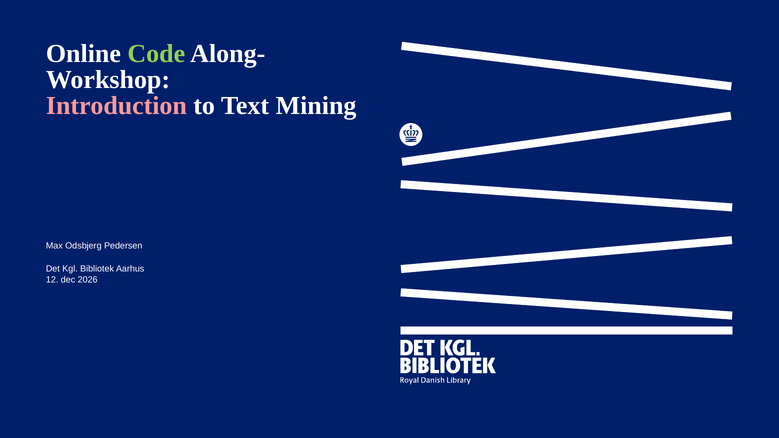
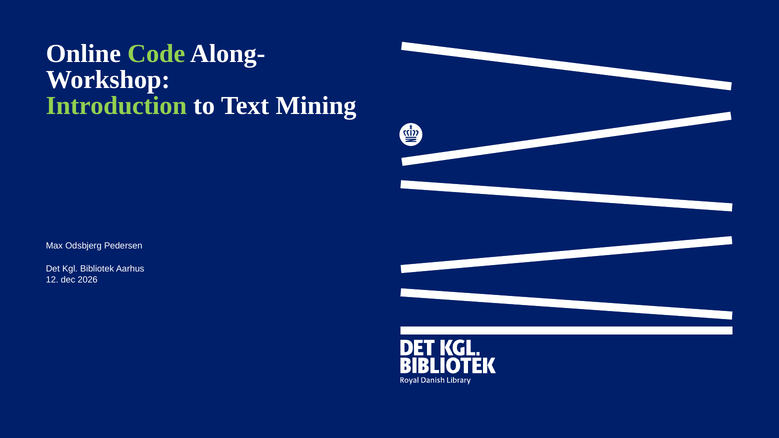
Introduction colour: pink -> light green (116, 106)
